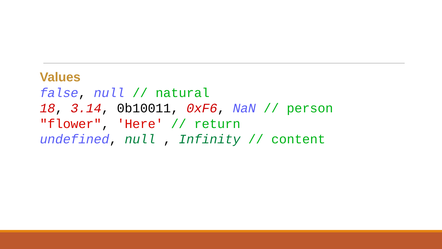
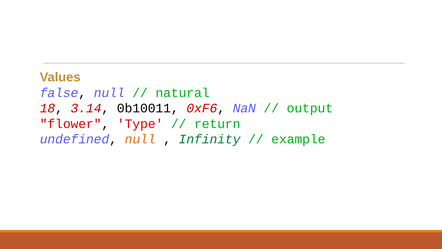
person: person -> output (310, 108)
Here: Here -> Type (140, 124)
null colour: green -> orange (140, 139)
content: content -> example (298, 139)
